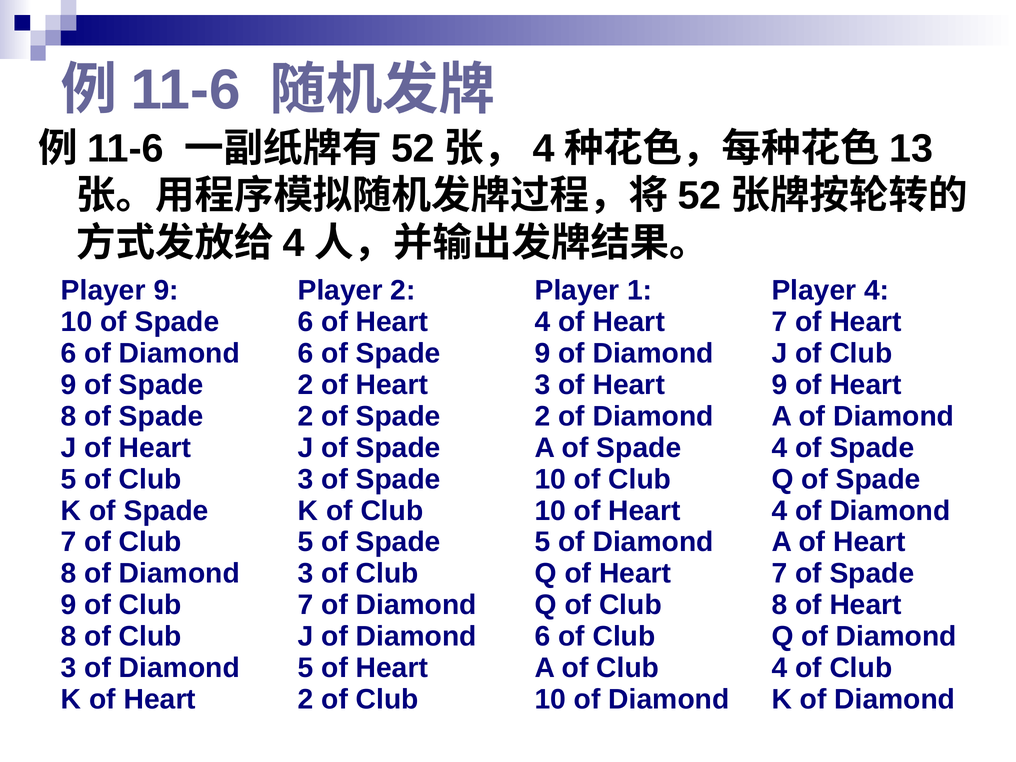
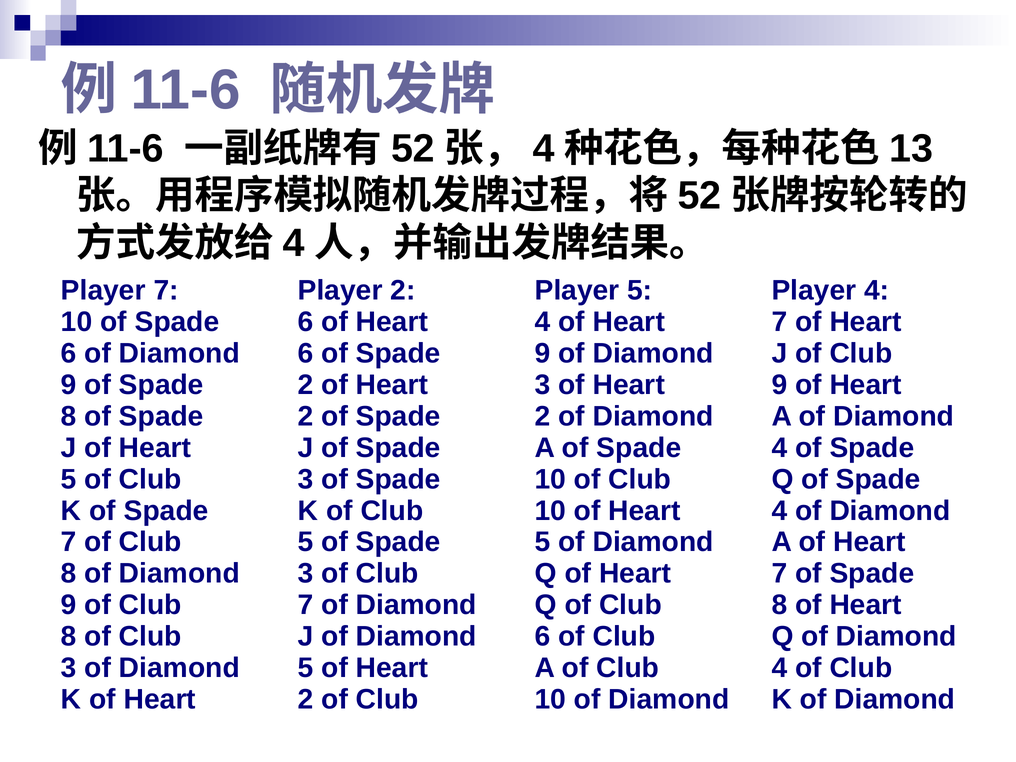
Player 9: 9 -> 7 (166, 290)
Player 1: 1 -> 5 (640, 290)
